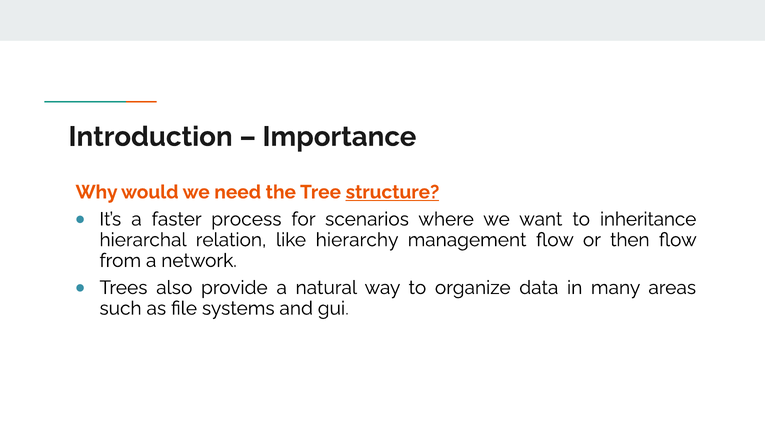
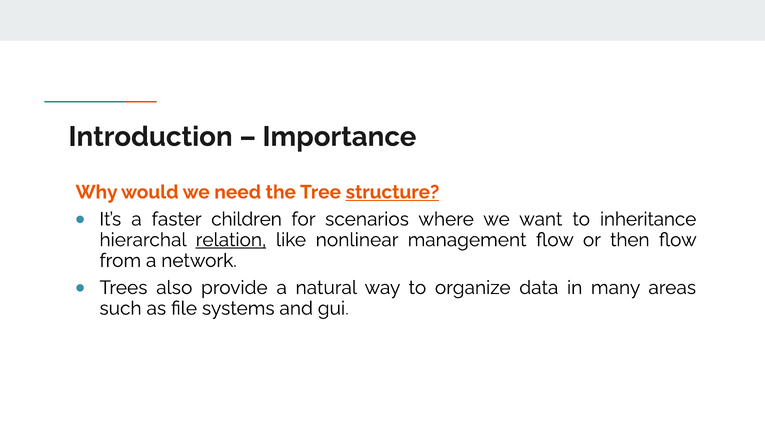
process: process -> children (246, 219)
relation underline: none -> present (231, 240)
hierarchy: hierarchy -> nonlinear (357, 240)
